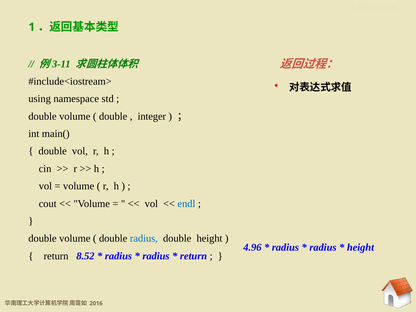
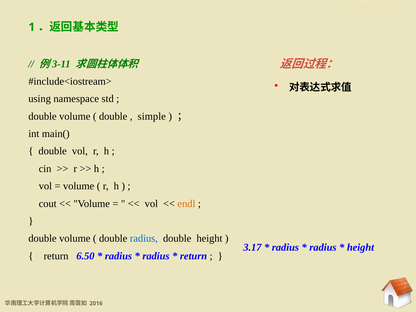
integer: integer -> simple (152, 116)
endl colour: blue -> orange (186, 204)
4.96: 4.96 -> 3.17 (252, 247)
8.52: 8.52 -> 6.50 (85, 256)
